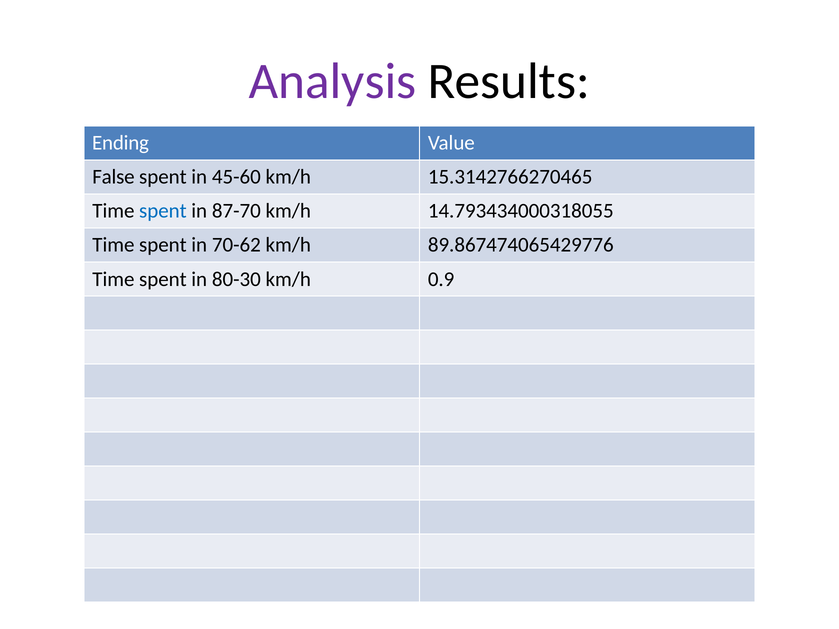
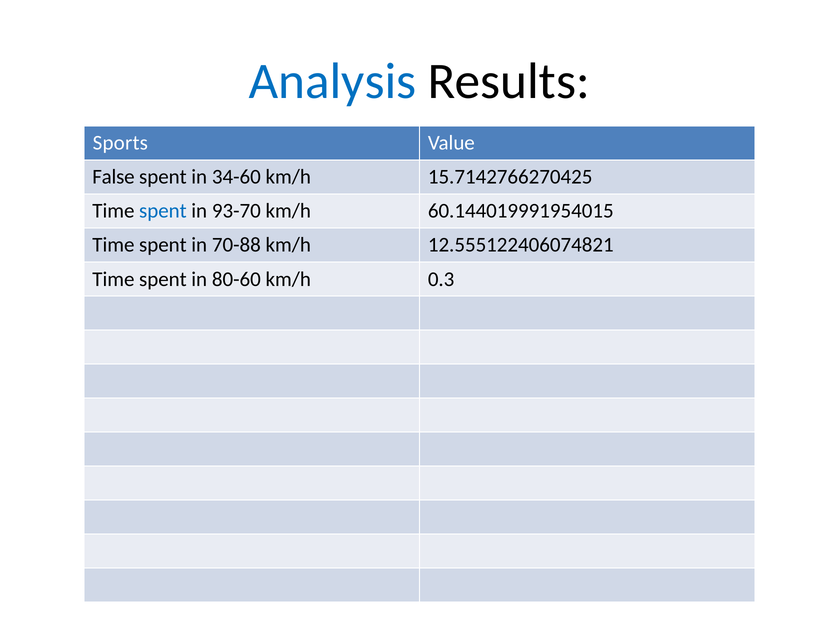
Analysis colour: purple -> blue (333, 81)
Ending: Ending -> Sports (120, 143)
45-60: 45-60 -> 34-60 (236, 177)
15.3142766270465: 15.3142766270465 -> 15.7142766270425 (510, 177)
87-70: 87-70 -> 93-70 (236, 211)
14.793434000318055: 14.793434000318055 -> 60.144019991954015 (521, 211)
70-62: 70-62 -> 70-88 (236, 245)
89.867474065429776: 89.867474065429776 -> 12.555122406074821 (521, 245)
80-30: 80-30 -> 80-60 (236, 279)
0.9: 0.9 -> 0.3 (441, 279)
